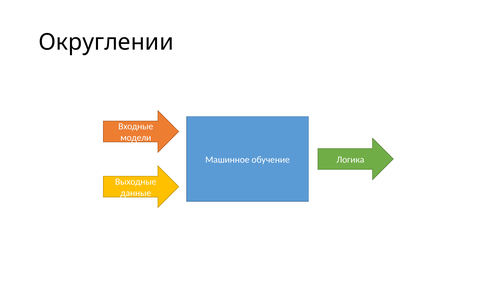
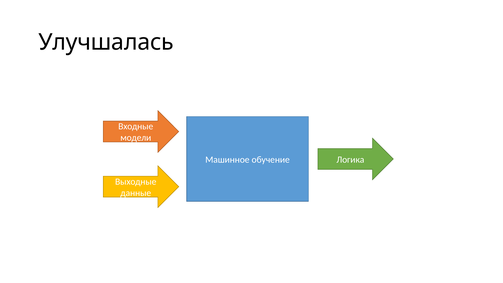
Округлении: Округлении -> Улучшалась (106, 42)
